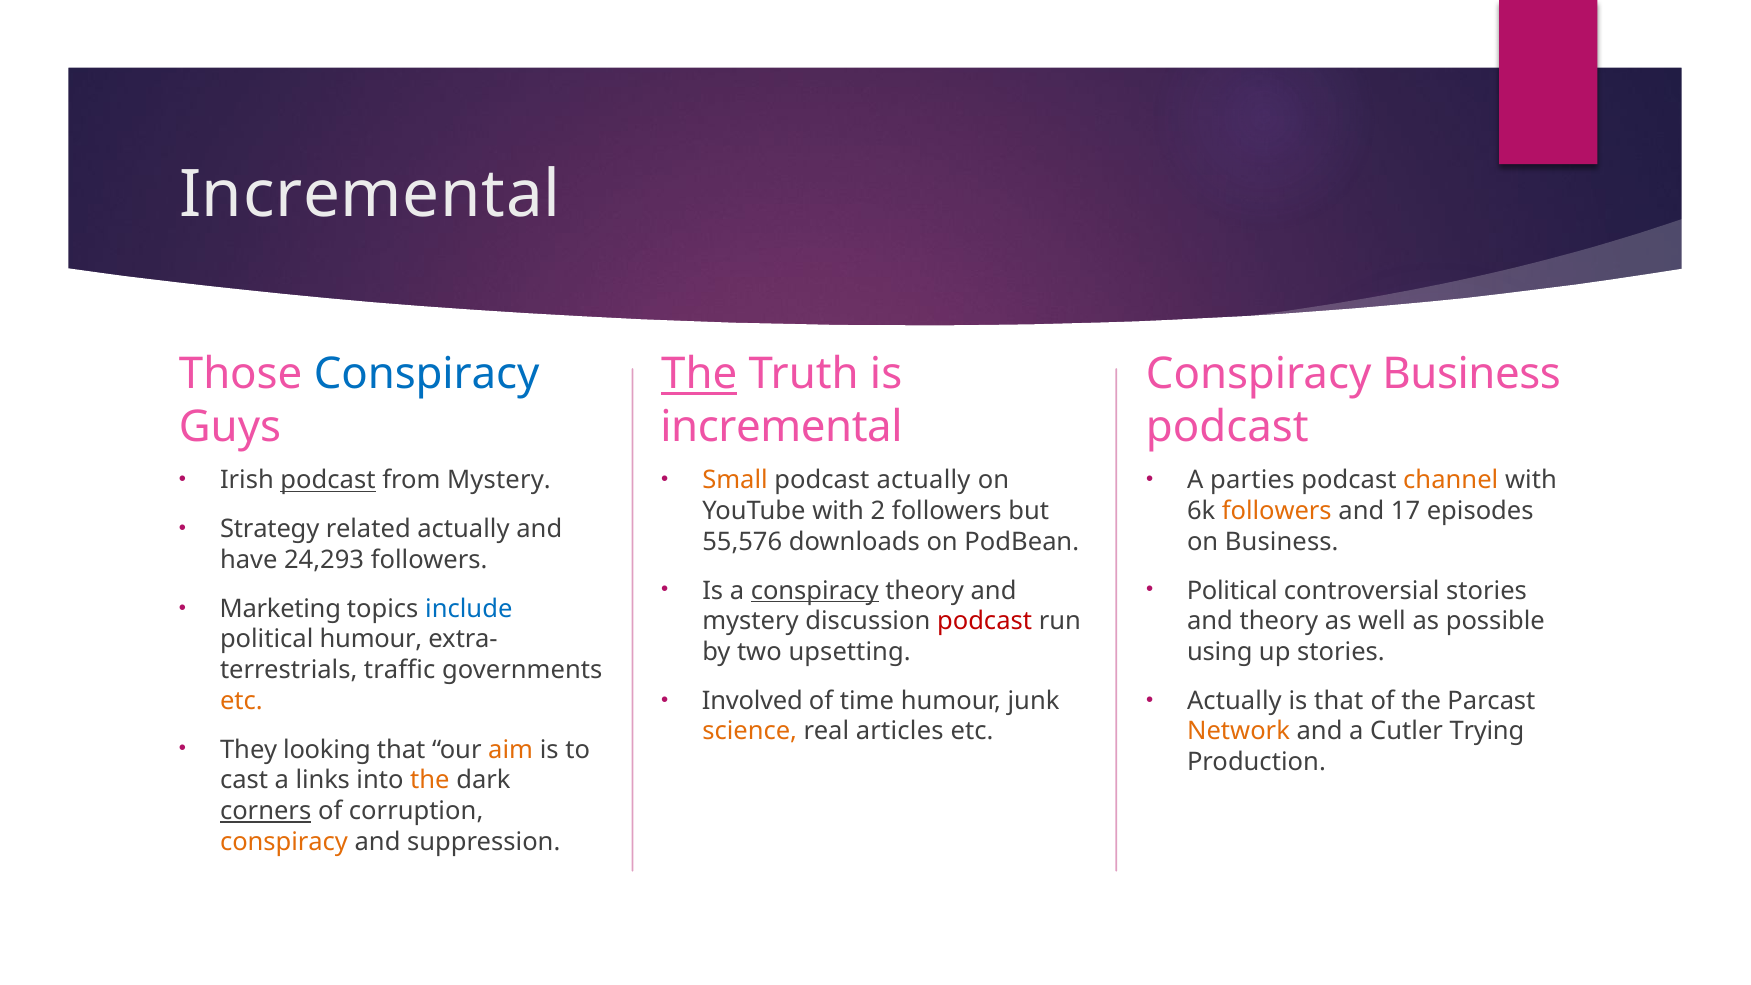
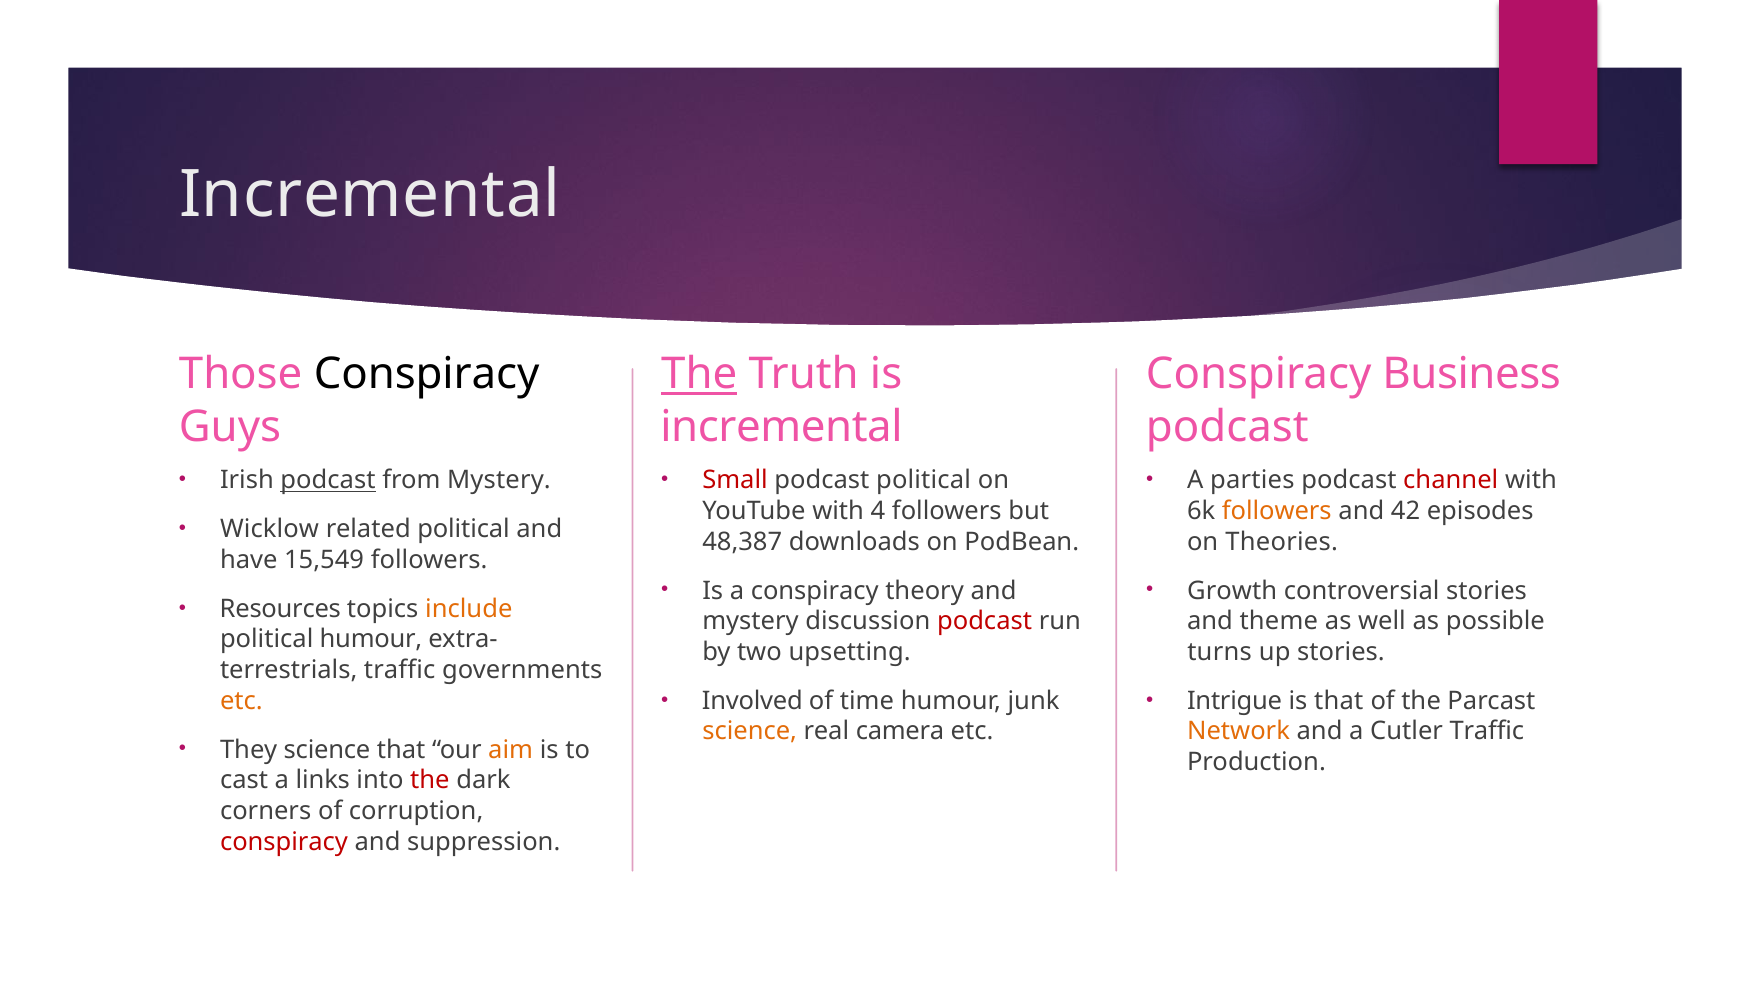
Conspiracy colour: blue -> black (427, 374)
Small colour: orange -> red (735, 480)
podcast actually: actually -> political (924, 480)
channel colour: orange -> red (1451, 480)
2: 2 -> 4 (878, 511)
17: 17 -> 42 (1405, 511)
Strategy: Strategy -> Wicklow (270, 529)
related actually: actually -> political (464, 529)
55,576: 55,576 -> 48,387 (742, 542)
on Business: Business -> Theories (1282, 542)
24,293: 24,293 -> 15,549 (324, 560)
conspiracy underline: present -> none (815, 591)
Political: Political -> Growth (1232, 591)
Marketing: Marketing -> Resources (280, 609)
include colour: blue -> orange (469, 609)
and theory: theory -> theme (1279, 621)
using: using -> turns (1220, 652)
Actually: Actually -> Intrigue (1235, 701)
articles: articles -> camera (900, 731)
Cutler Trying: Trying -> Traffic (1487, 731)
They looking: looking -> science (327, 750)
the colour: orange -> red (430, 780)
corners underline: present -> none (266, 811)
conspiracy colour: orange -> red (284, 842)
